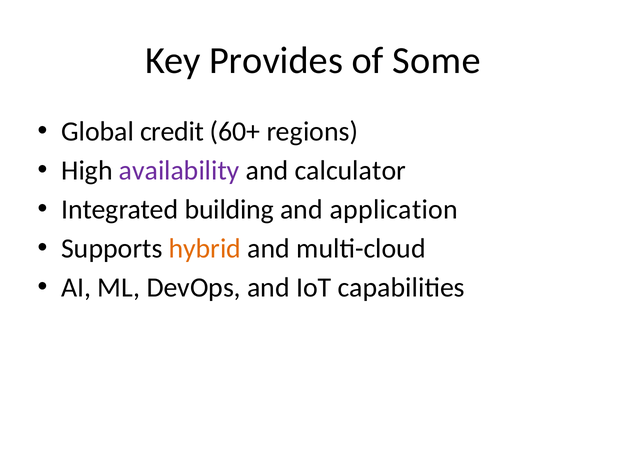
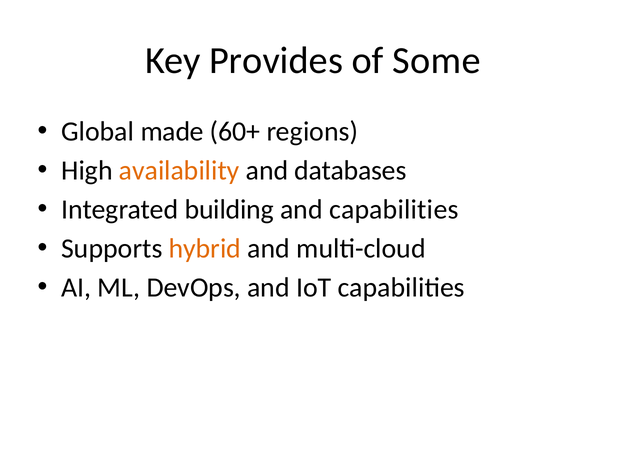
credit: credit -> made (172, 132)
availability colour: purple -> orange (179, 171)
calculator: calculator -> databases (350, 171)
and application: application -> capabilities (394, 210)
